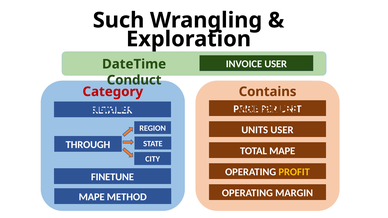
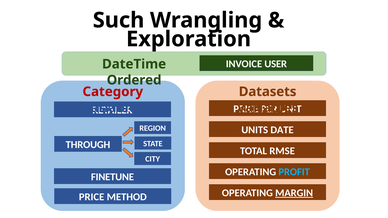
Conduct: Conduct -> Ordered (134, 80)
Contains: Contains -> Datasets (268, 92)
UNITS USER: USER -> DATE (282, 130)
TOTAL MAPE: MAPE -> RMSE (282, 151)
PROFIT colour: yellow -> light blue (294, 172)
MARGIN underline: none -> present (294, 193)
MAPE: MAPE -> PRICE (92, 197)
